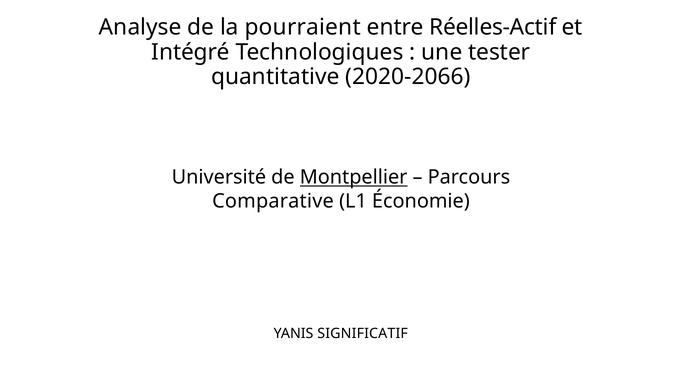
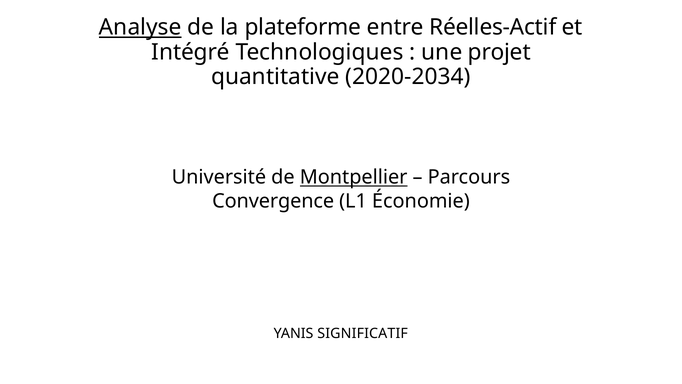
Analyse underline: none -> present (140, 27)
pourraient: pourraient -> plateforme (303, 27)
tester: tester -> projet (499, 52)
2020-2066: 2020-2066 -> 2020-2034 (408, 77)
Comparative: Comparative -> Convergence (273, 201)
